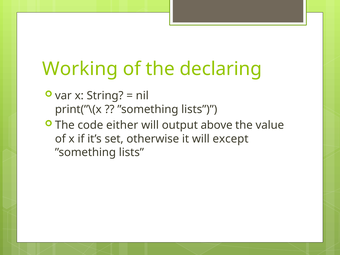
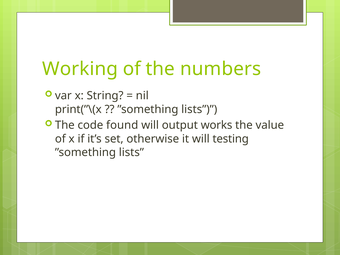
declaring: declaring -> numbers (221, 69)
either: either -> found (122, 125)
above: above -> works (217, 125)
except: except -> testing (231, 139)
